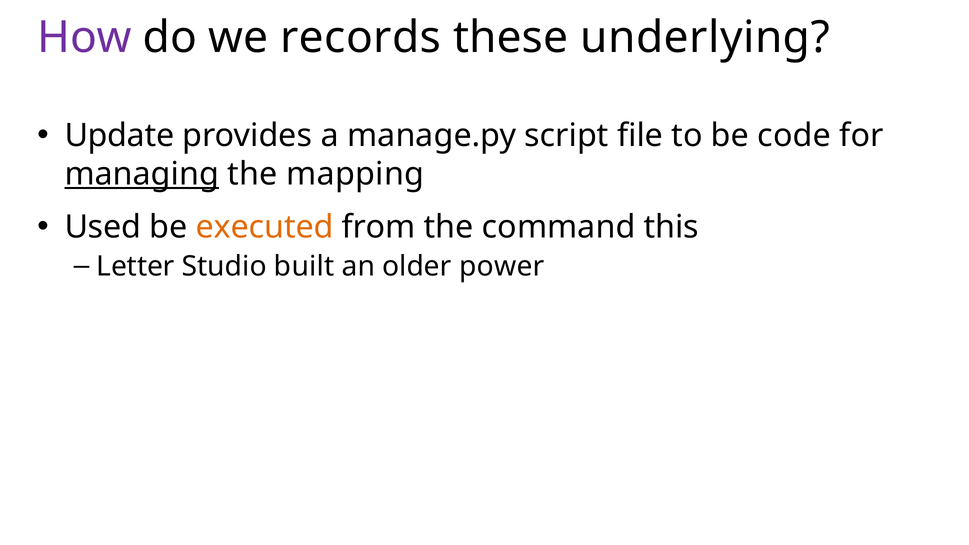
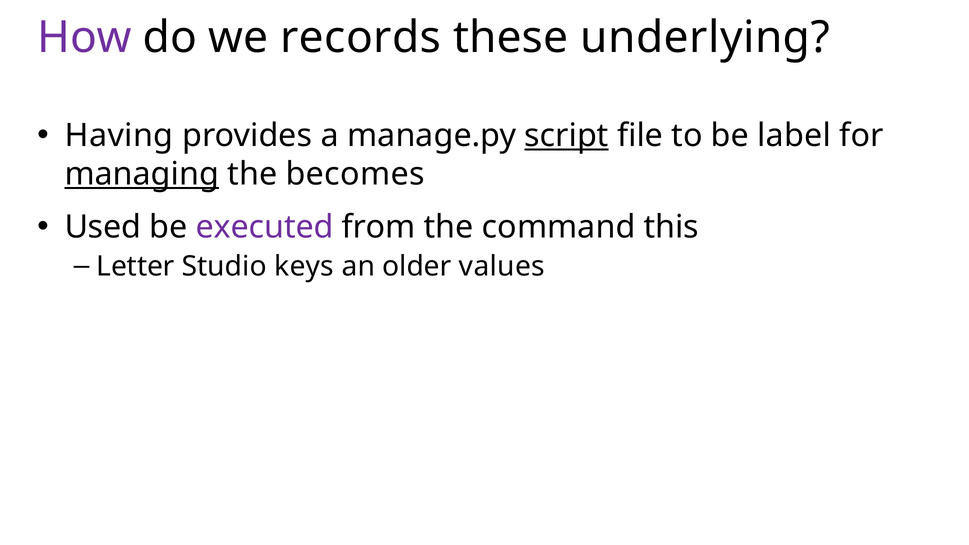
Update: Update -> Having (119, 136)
script underline: none -> present (567, 136)
code: code -> label (794, 136)
mapping: mapping -> becomes (355, 174)
executed colour: orange -> purple (265, 227)
built: built -> keys (304, 266)
power: power -> values (502, 266)
